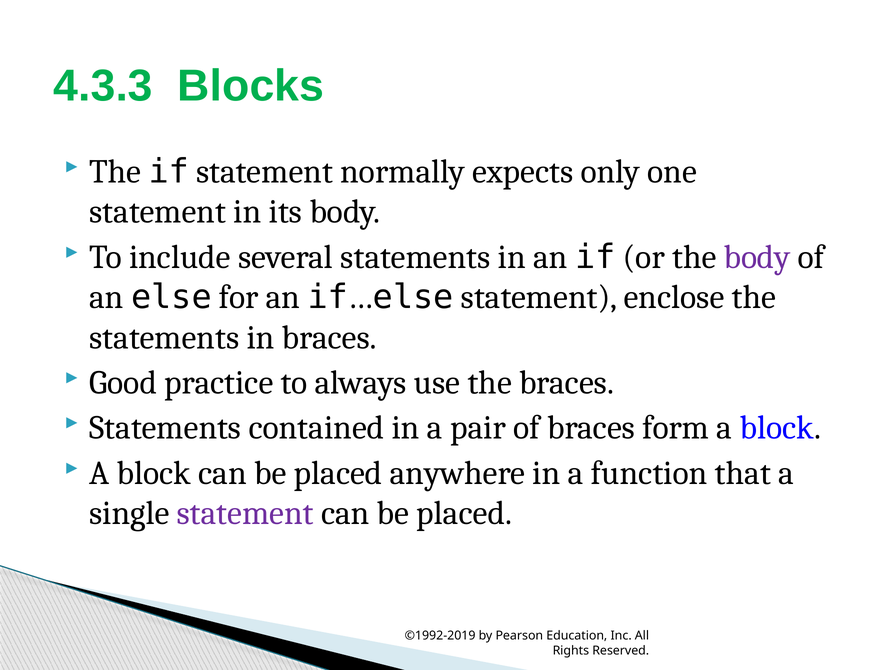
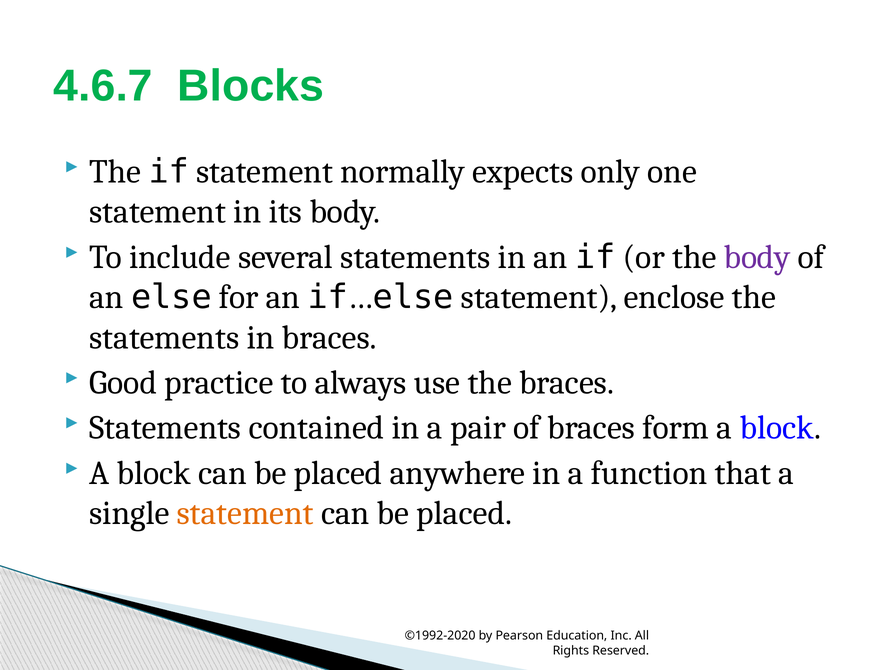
4.3.3: 4.3.3 -> 4.6.7 (103, 86)
statement colour: purple -> orange (245, 514)
©1992-2019: ©1992-2019 -> ©1992-2020 (440, 636)
